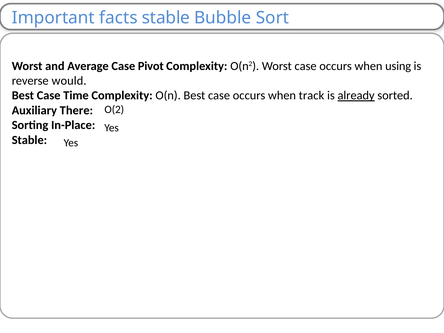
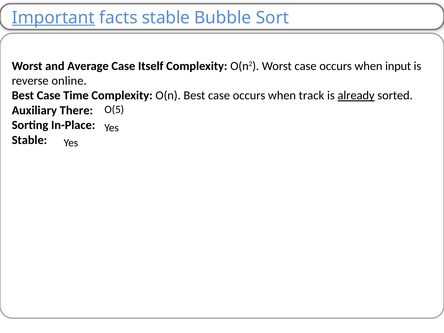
Important underline: none -> present (53, 18)
Pivot: Pivot -> Itself (151, 66)
using: using -> input (398, 66)
would: would -> online (69, 81)
O(2: O(2 -> O(5 (114, 110)
